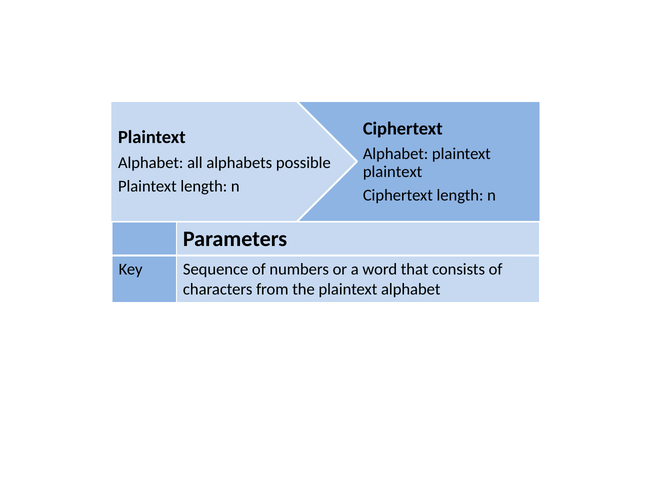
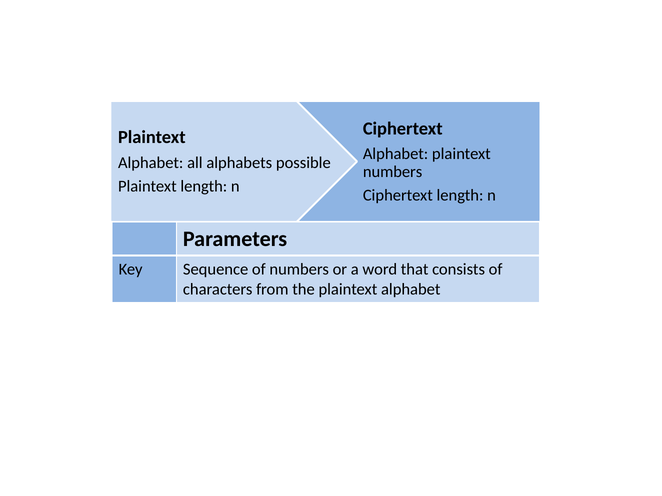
plaintext: plaintext -> numbers (393, 172)
